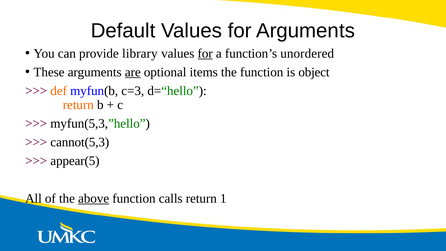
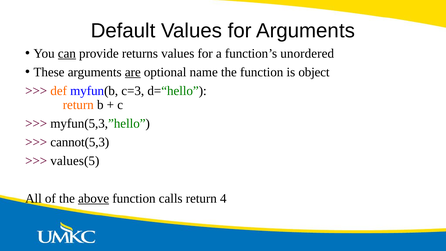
can underline: none -> present (67, 53)
library: library -> returns (140, 53)
for underline: present -> none (205, 53)
items: items -> name (204, 72)
appear(5: appear(5 -> values(5 (75, 161)
1: 1 -> 4 (223, 198)
